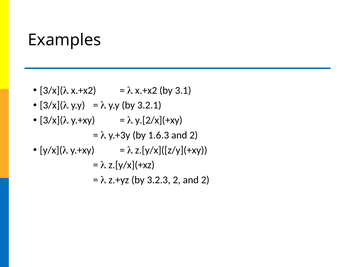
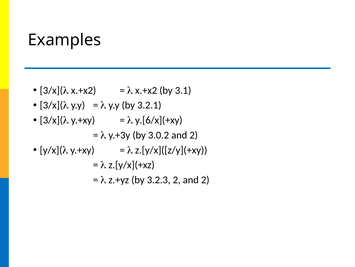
y.[2/x](+xy: y.[2/x](+xy -> y.[6/x](+xy (159, 120)
1.6.3: 1.6.3 -> 3.0.2 (159, 135)
